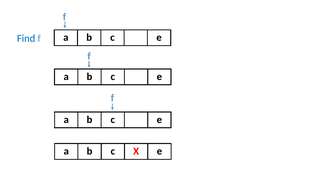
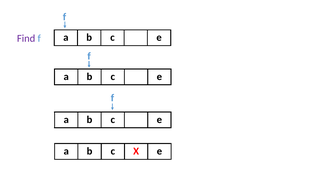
Find colour: blue -> purple (26, 38)
